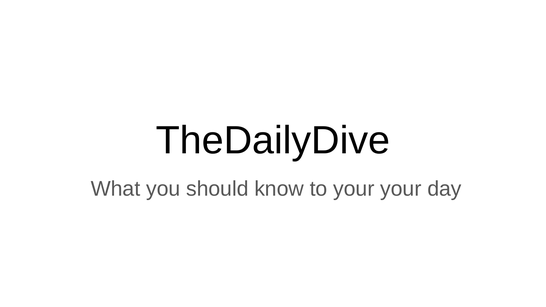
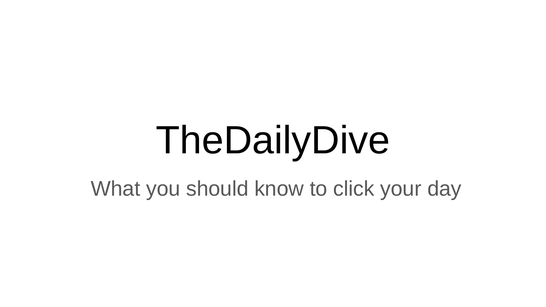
to your: your -> click (354, 189)
